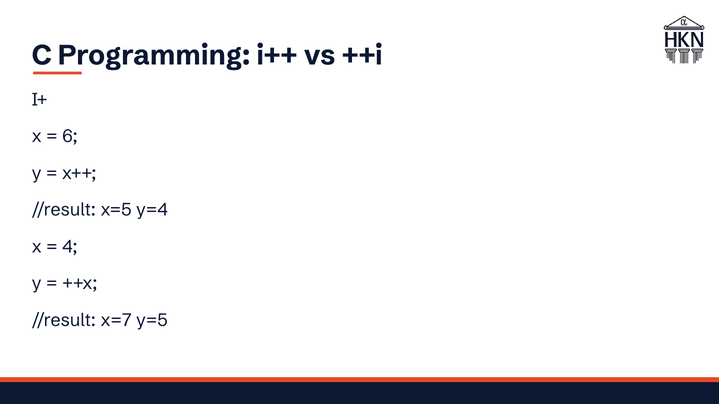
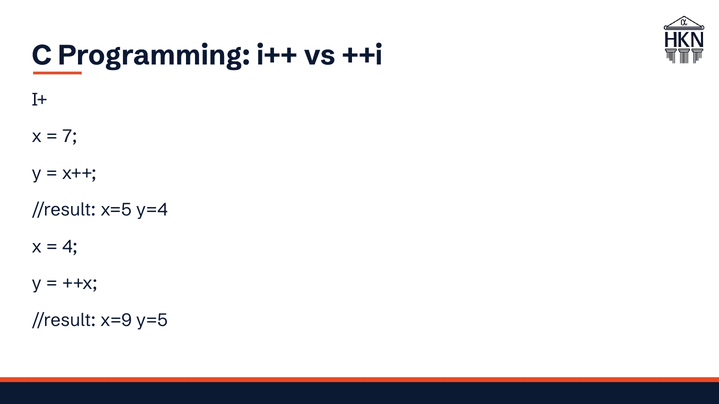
6: 6 -> 7 (70, 137)
x=7: x=7 -> x=9 (116, 321)
